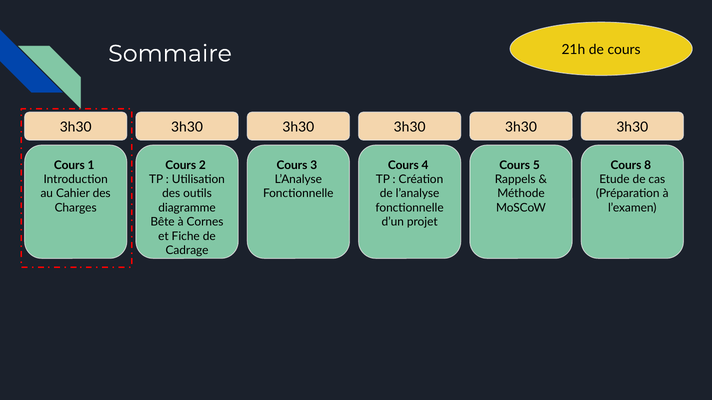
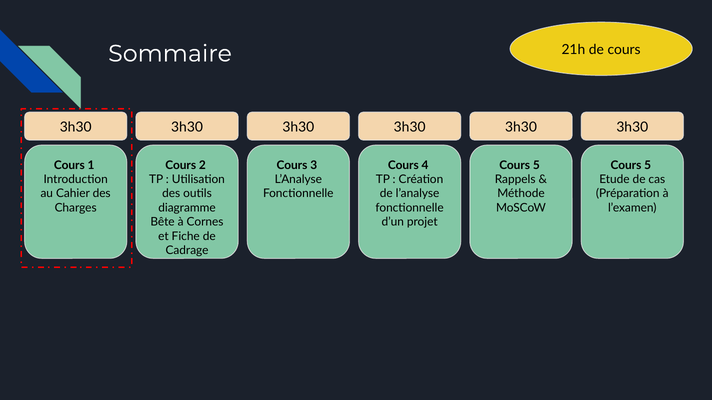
8: 8 -> 5 (648, 165)
